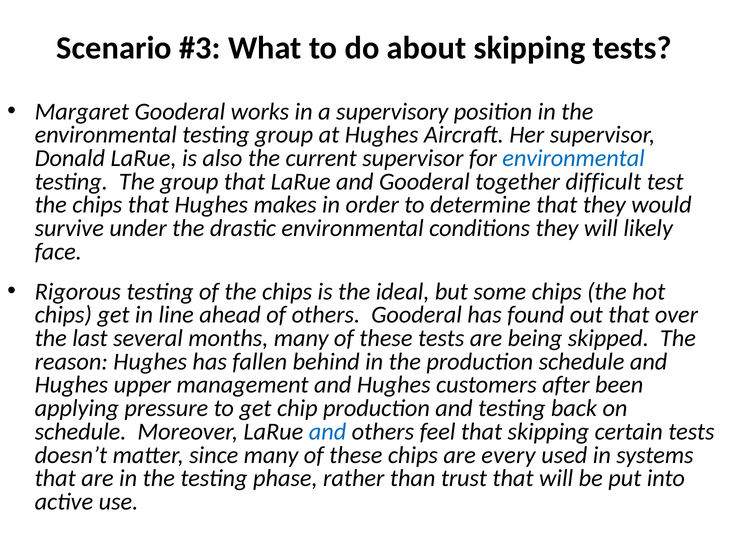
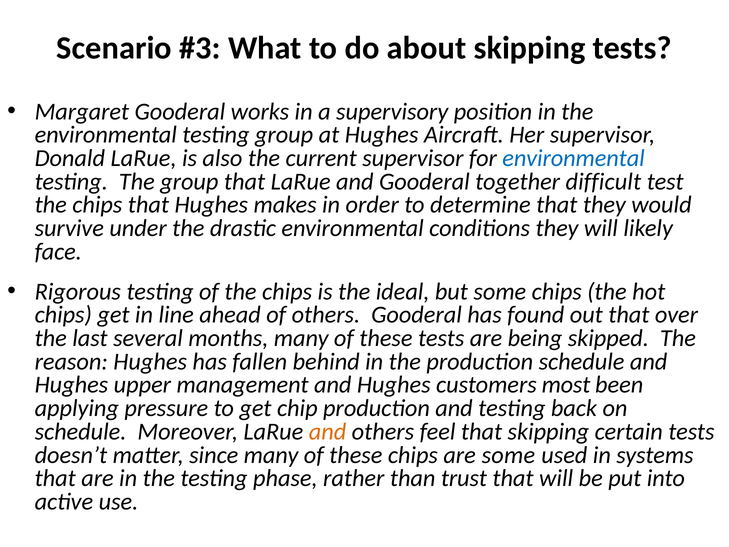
after: after -> most (566, 385)
and colour: blue -> orange (328, 431)
are every: every -> some (508, 455)
